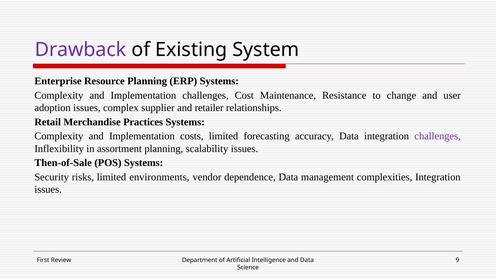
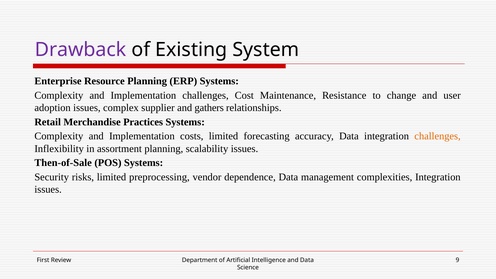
retailer: retailer -> gathers (209, 108)
challenges colour: purple -> orange (438, 136)
environments: environments -> preprocessing (159, 177)
